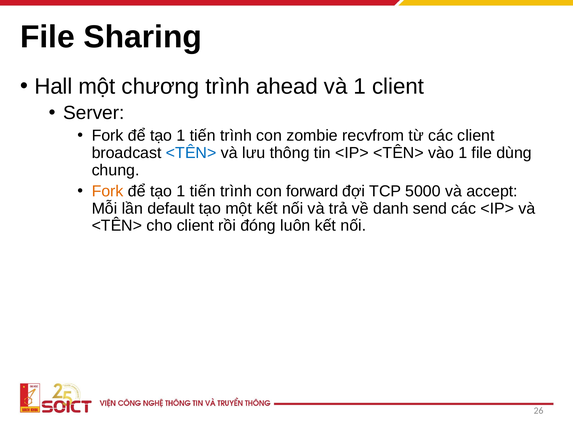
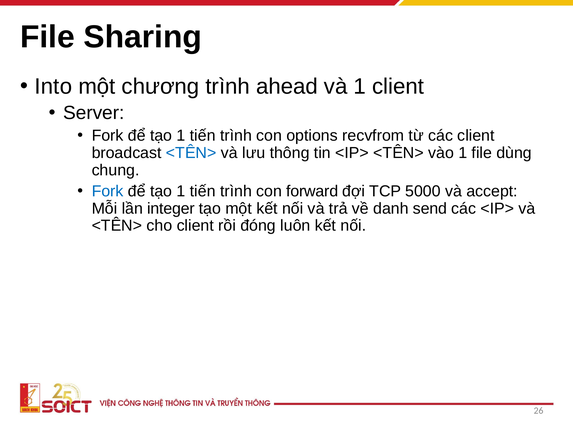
Hall: Hall -> Into (53, 86)
zombie: zombie -> options (312, 136)
Fork colour: orange -> blue (108, 191)
default: default -> integer (171, 208)
